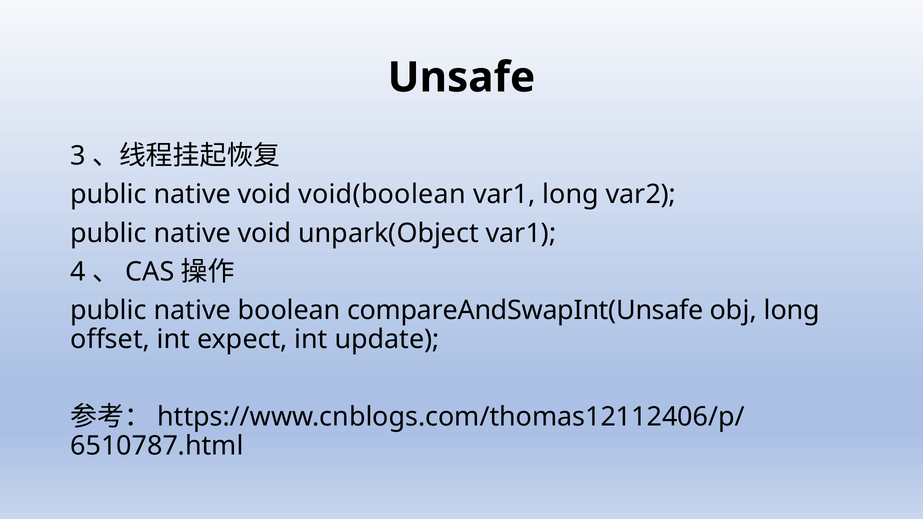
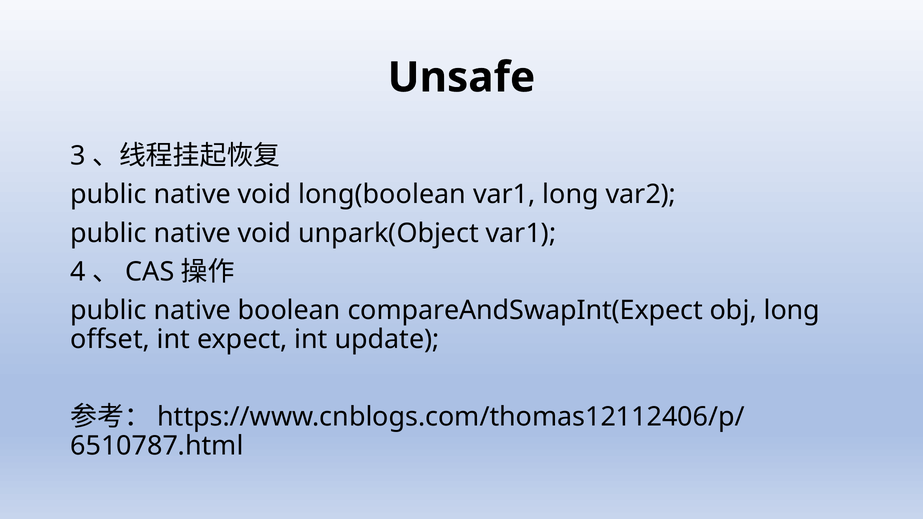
void(boolean: void(boolean -> long(boolean (382, 195)
compareAndSwapInt(Unsafe: compareAndSwapInt(Unsafe -> compareAndSwapInt(Expect (525, 311)
